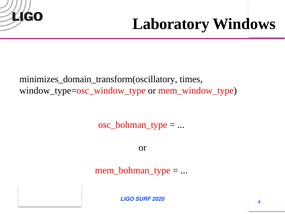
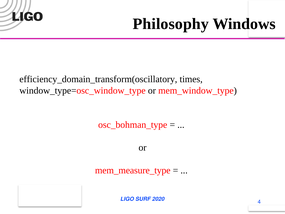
Laboratory: Laboratory -> Philosophy (171, 24)
minimizes_domain_transform(oscillatory: minimizes_domain_transform(oscillatory -> efficiency_domain_transform(oscillatory (98, 79)
mem_bohman_type: mem_bohman_type -> mem_measure_type (133, 170)
